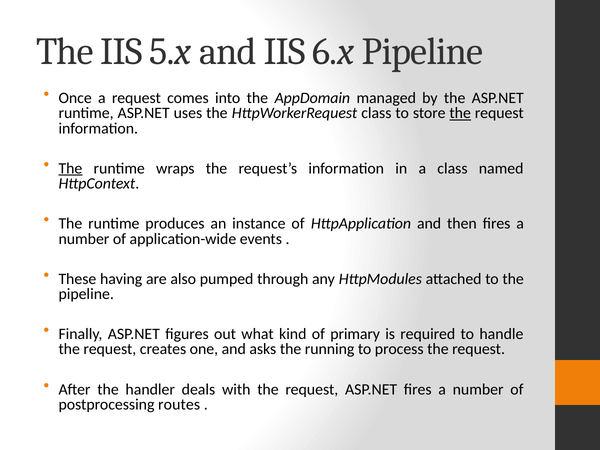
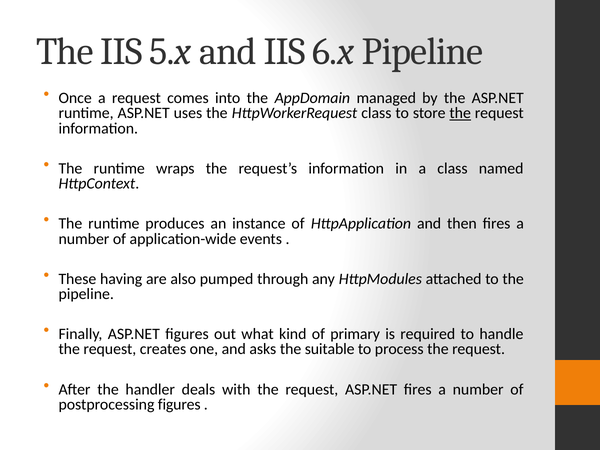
The underline: present -> none (70, 168)
running: running -> suitable (330, 349)
postprocessing routes: routes -> figures (179, 404)
